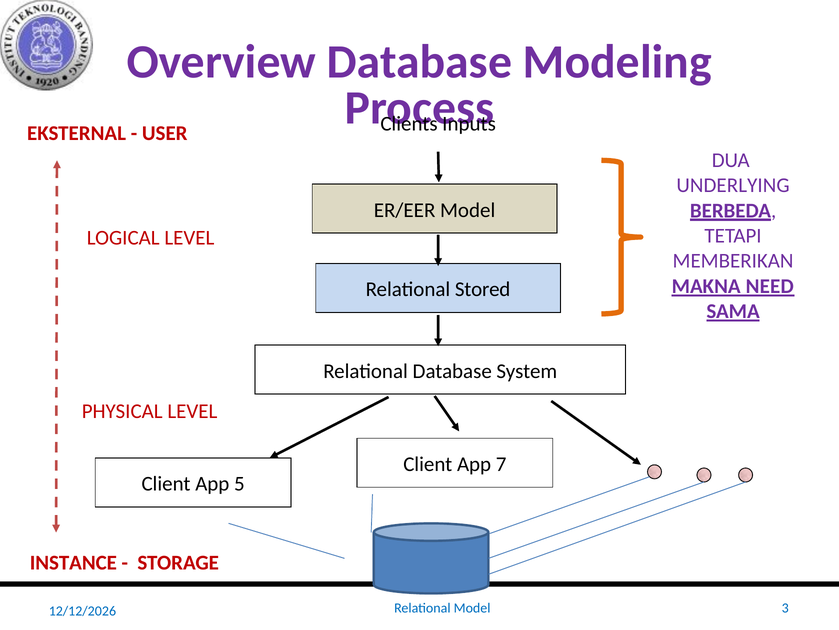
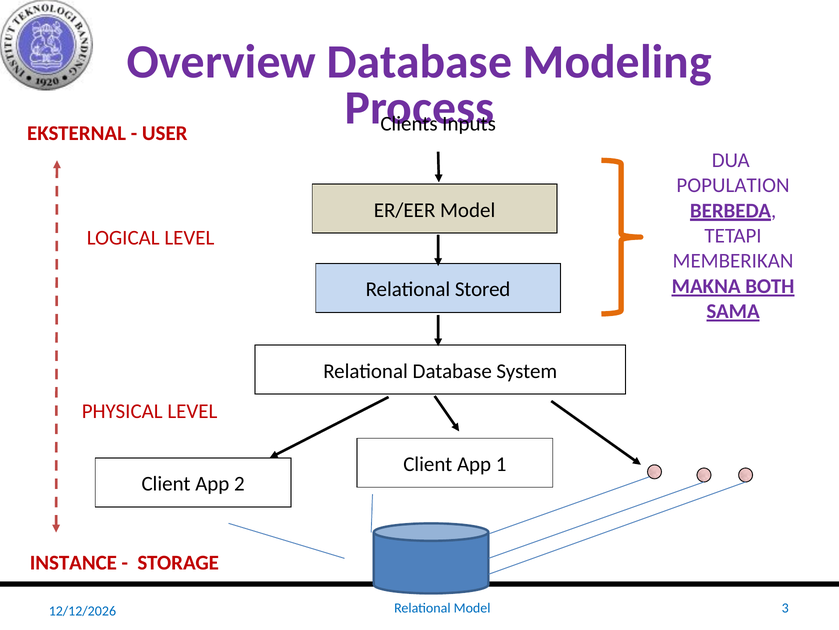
UNDERLYING: UNDERLYING -> POPULATION (733, 185)
NEED: NEED -> BOTH (770, 286)
7: 7 -> 1 (501, 464)
5: 5 -> 2 (239, 483)
